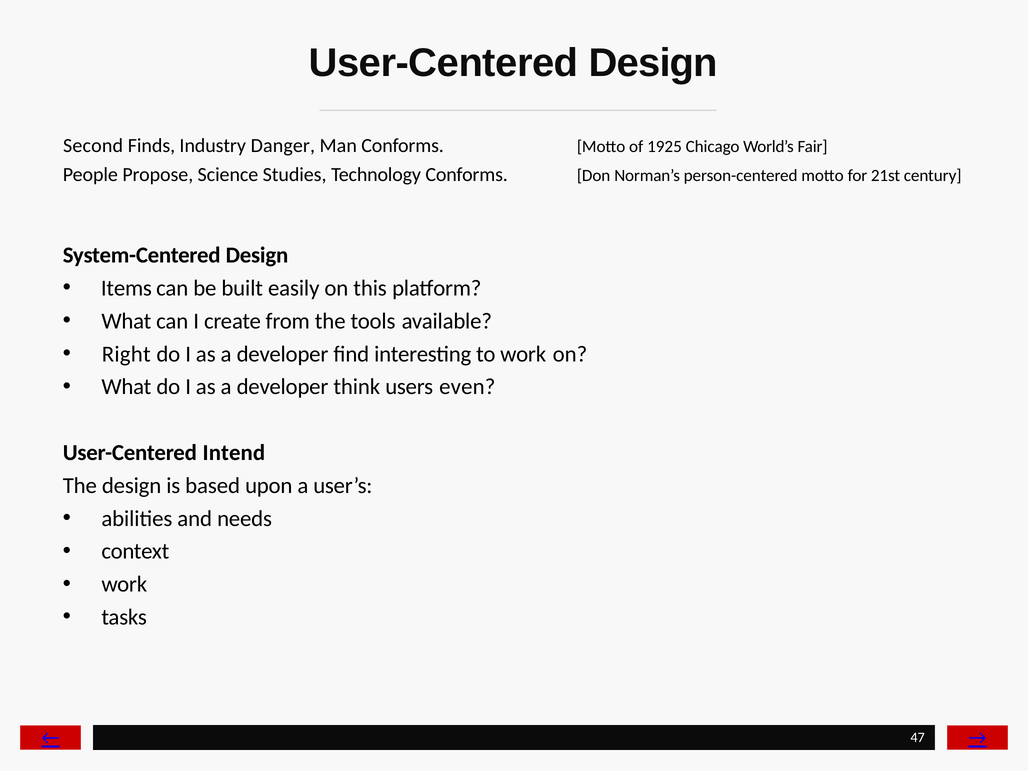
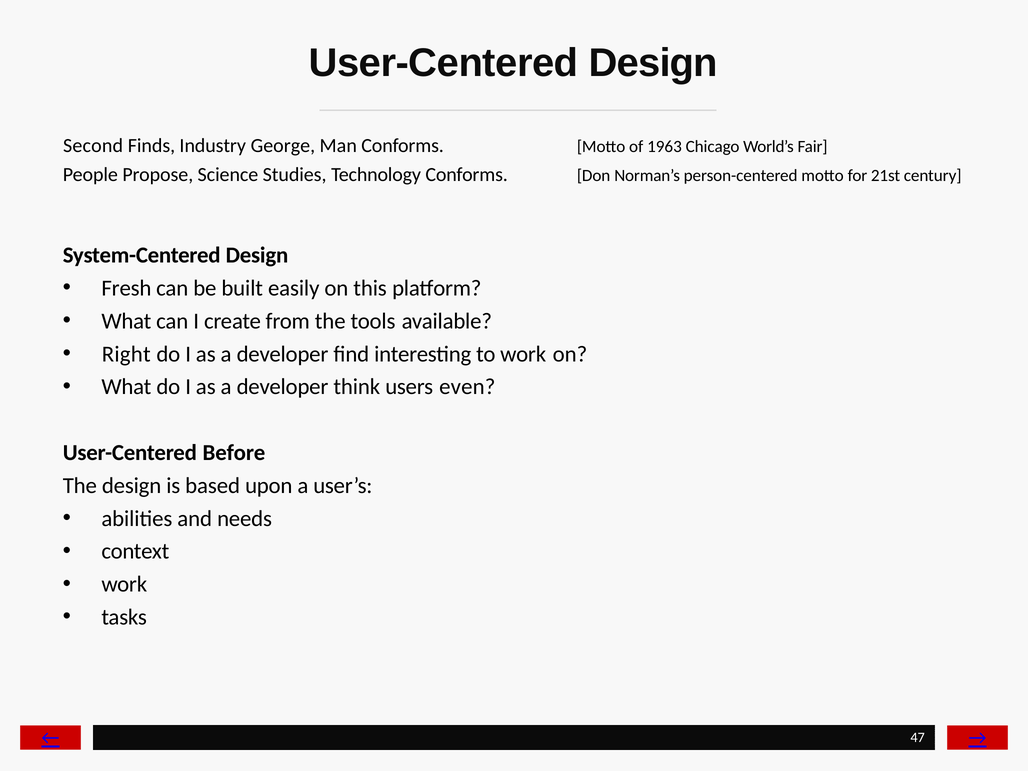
Danger: Danger -> George (283, 146)
1925: 1925 -> 1963 (664, 147)
Items: Items -> Fresh (126, 288)
Intend: Intend -> Before (234, 453)
